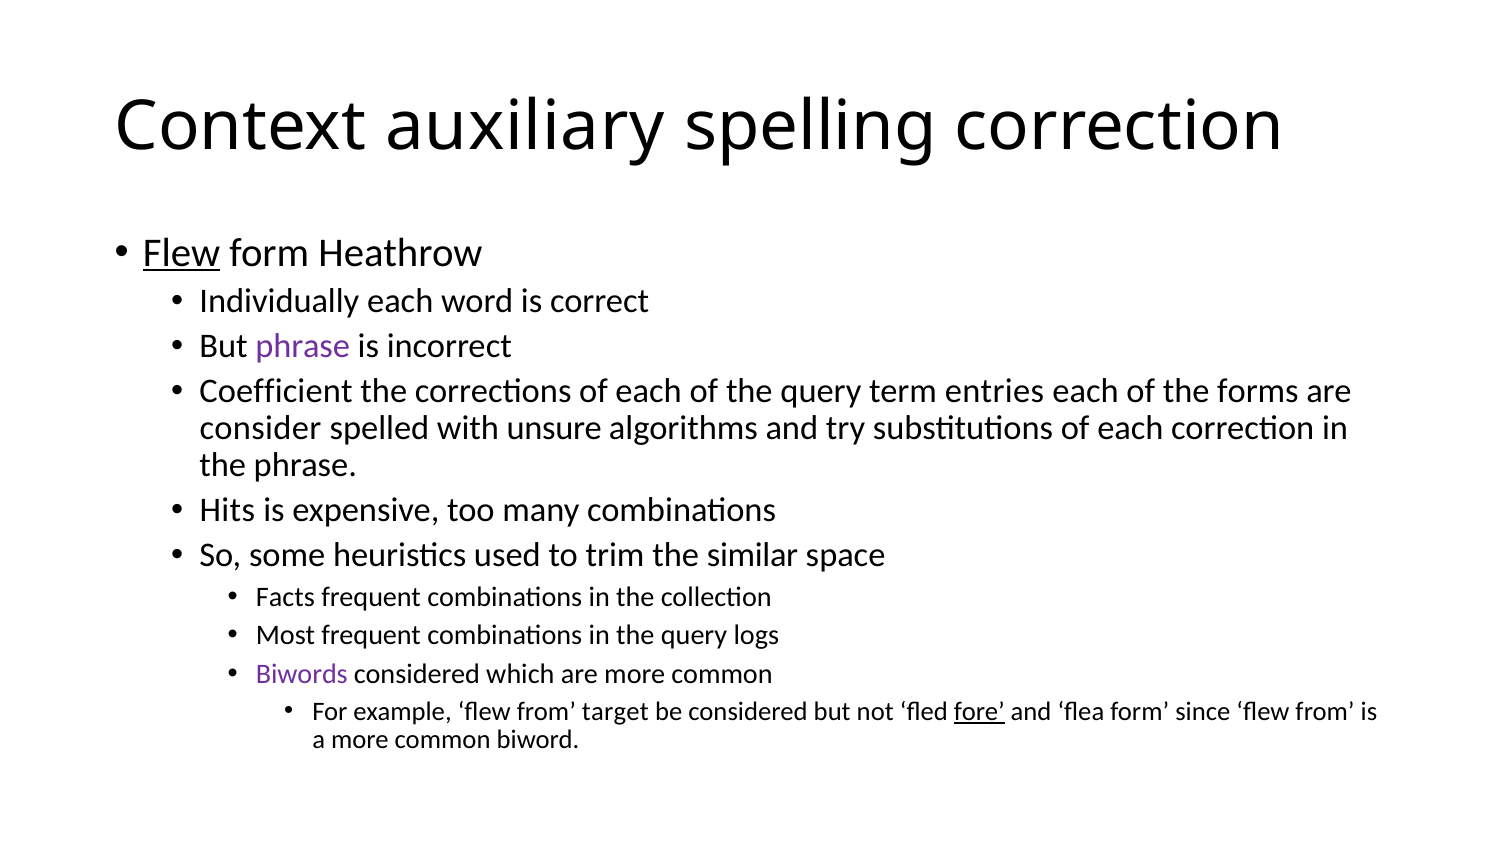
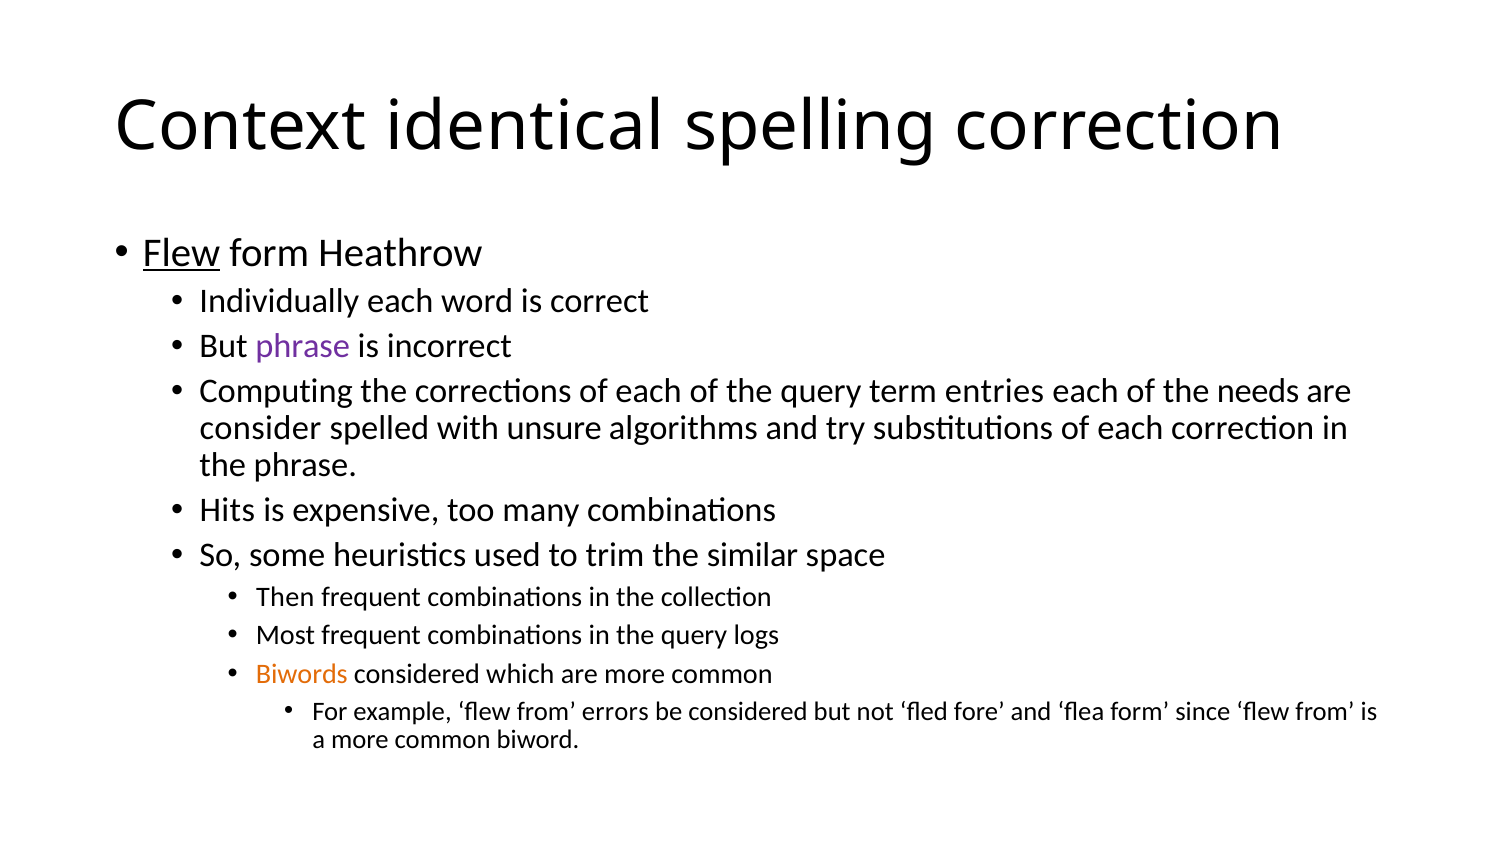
auxiliary: auxiliary -> identical (525, 126)
Coefficient: Coefficient -> Computing (276, 391)
forms: forms -> needs (1258, 391)
Facts: Facts -> Then (285, 598)
Biwords colour: purple -> orange (302, 674)
target: target -> errors (615, 712)
fore underline: present -> none (979, 712)
